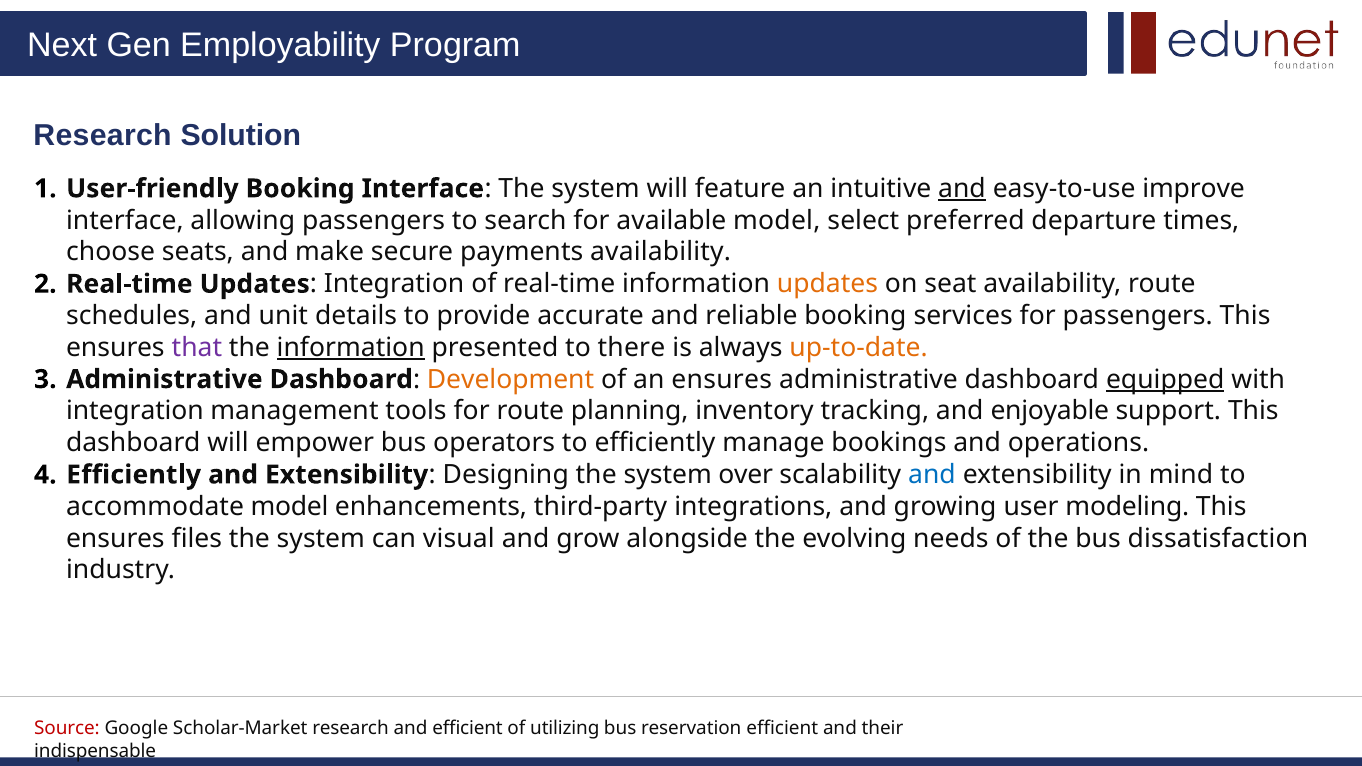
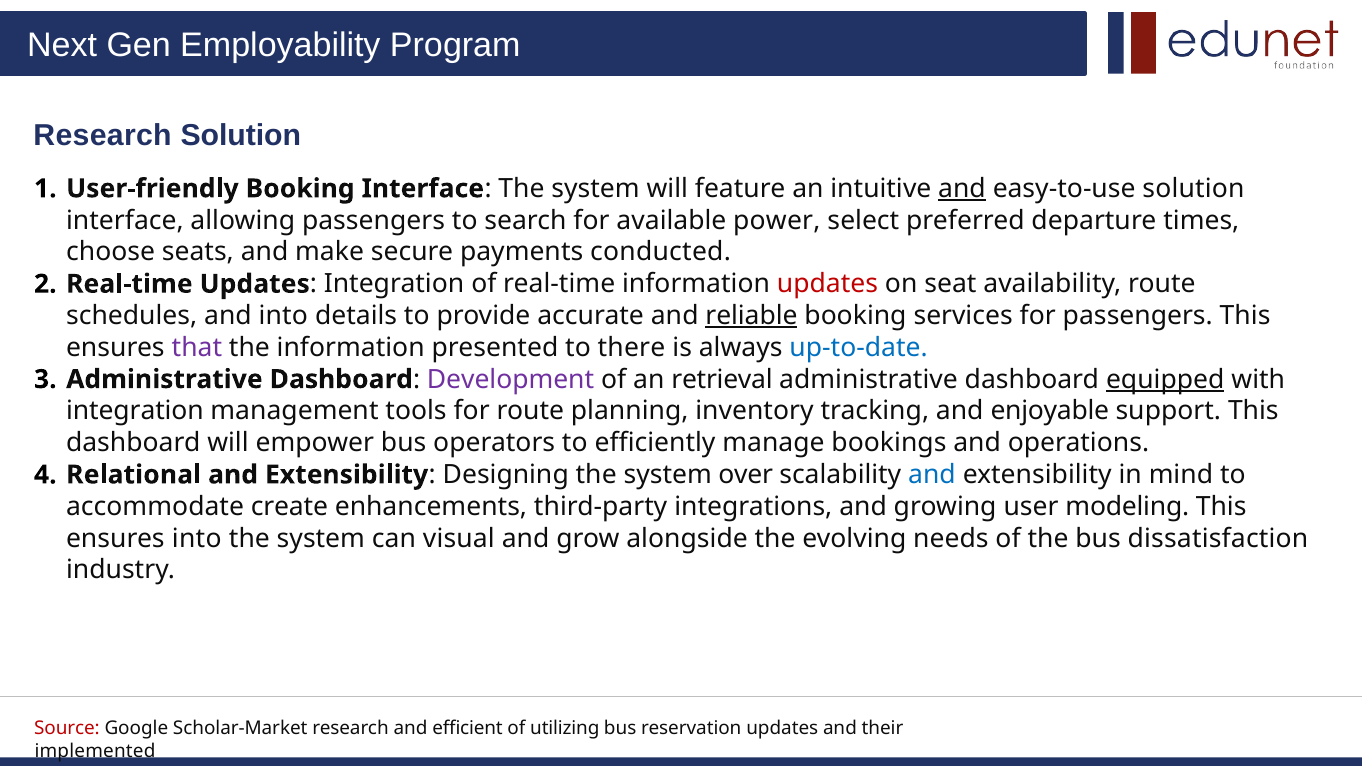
easy-to-use improve: improve -> solution (1193, 189)
available model: model -> power (777, 220)
payments availability: availability -> conducted (661, 252)
updates colour: orange -> red (828, 284)
and unit: unit -> into (283, 316)
reliable underline: none -> present (751, 316)
information underline: present -> none (351, 348)
up-to-date colour: orange -> blue (859, 348)
Development colour: orange -> purple (510, 379)
an ensures: ensures -> retrieval (722, 379)
Efficiently: Efficiently -> Relational (134, 475)
accommodate model: model -> create (289, 507)
ensures files: files -> into (197, 538)
reservation efficient: efficient -> updates (782, 728)
indispensable: indispensable -> implemented (95, 751)
